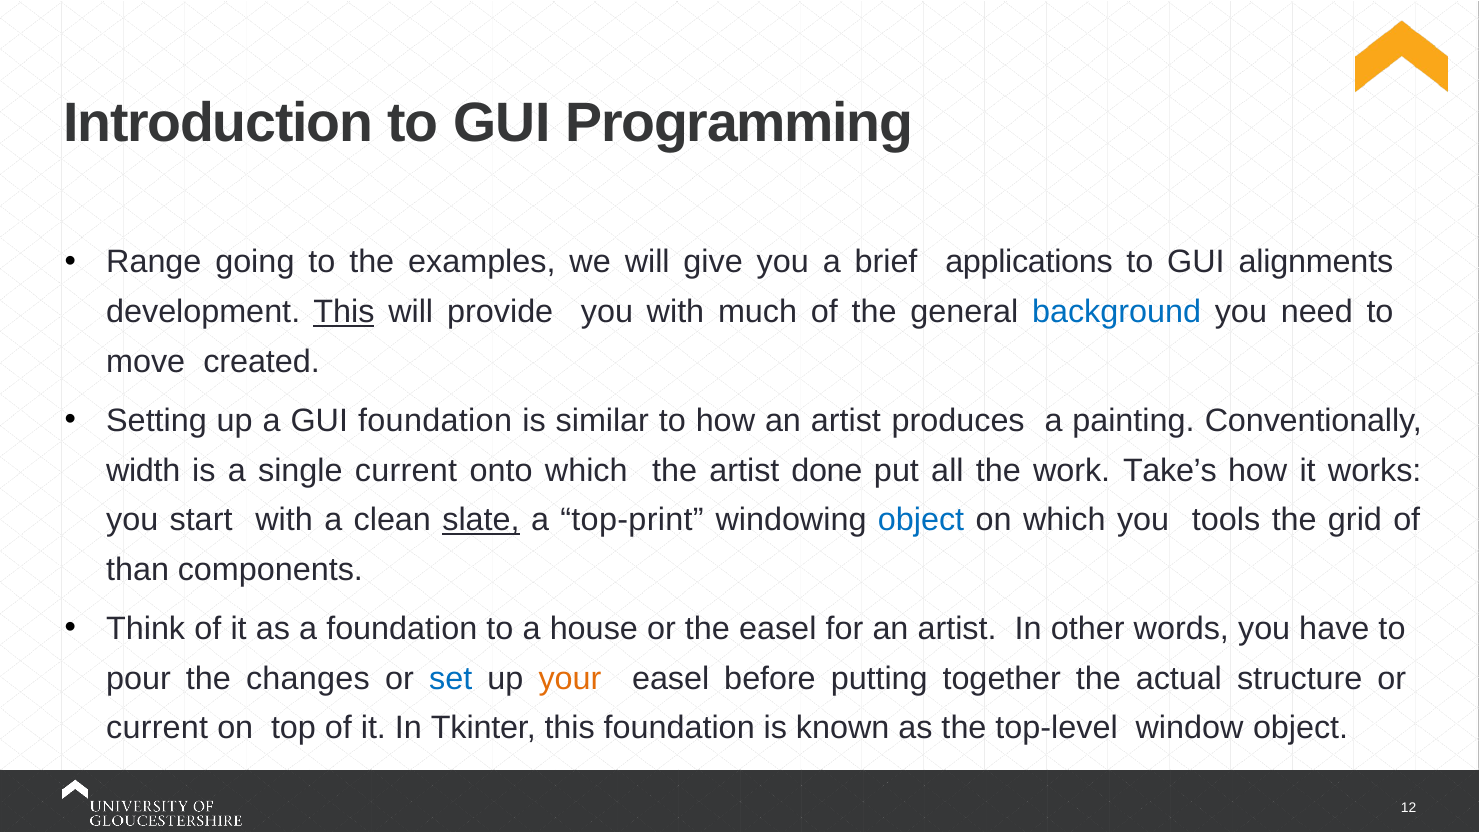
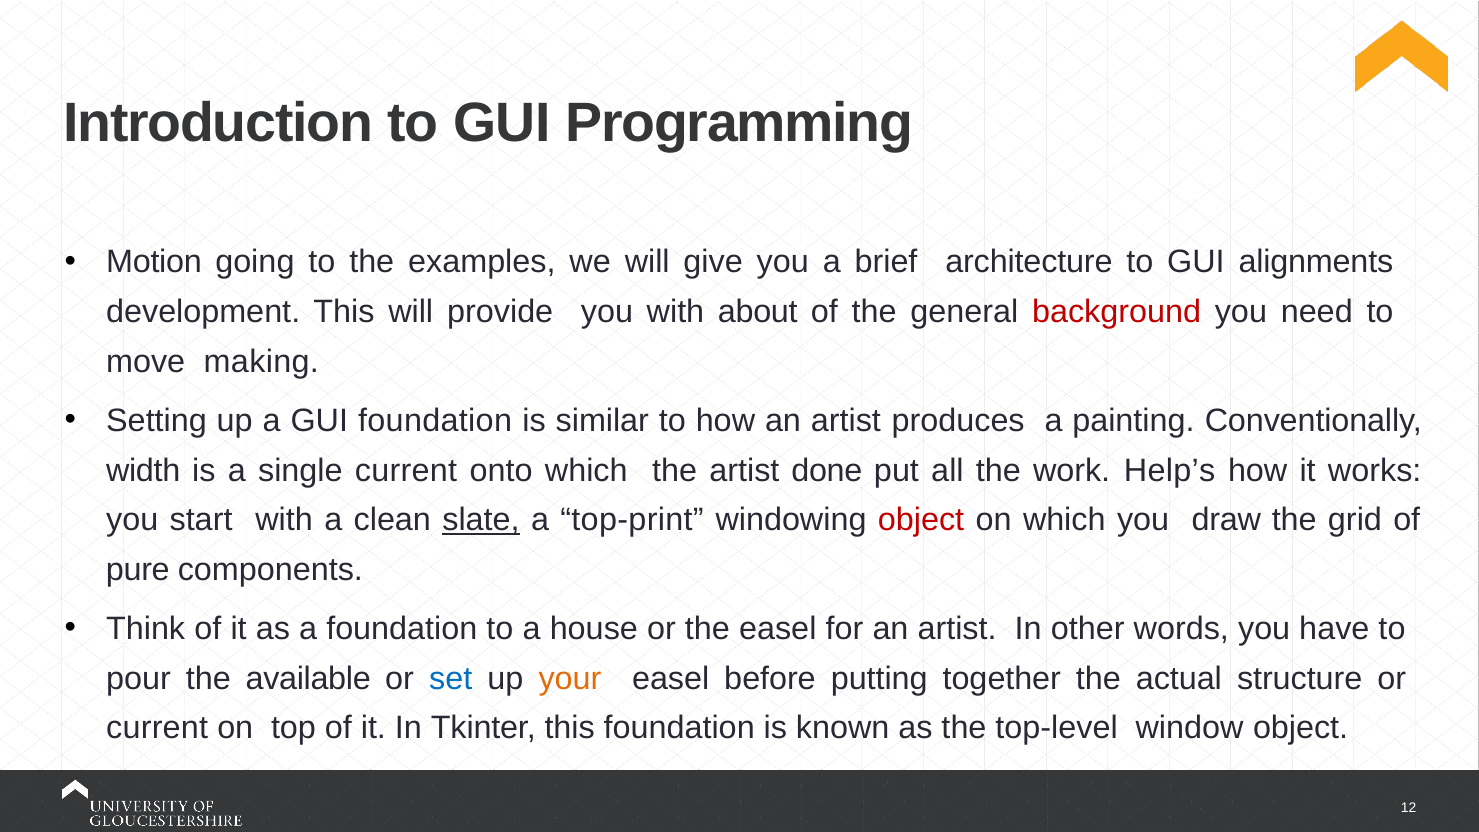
Range: Range -> Motion (154, 262)
applications: applications -> architecture (1029, 262)
This underline: present -> none (344, 312)
much: much -> about (758, 312)
background colour: blue -> red (1117, 312)
created: created -> making (261, 362)
Take’s: Take’s -> Help’s (1170, 470)
object colour: blue -> red (921, 520)
tools: tools -> draw (1226, 520)
than: than -> pure (138, 570)
changes: changes -> available (308, 678)
